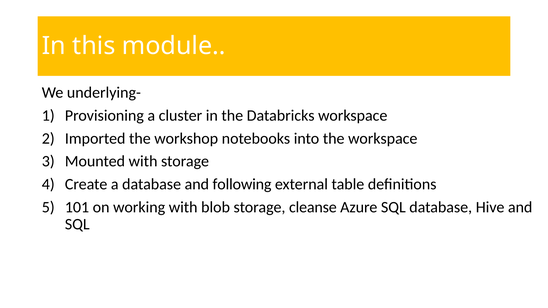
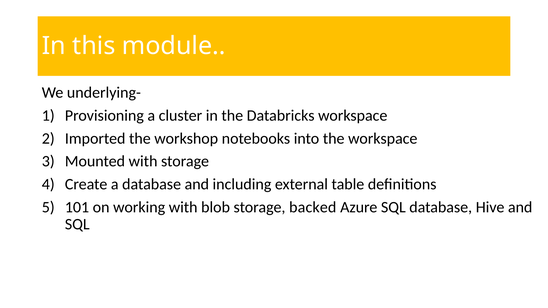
following: following -> including (242, 184)
cleanse: cleanse -> backed (313, 207)
